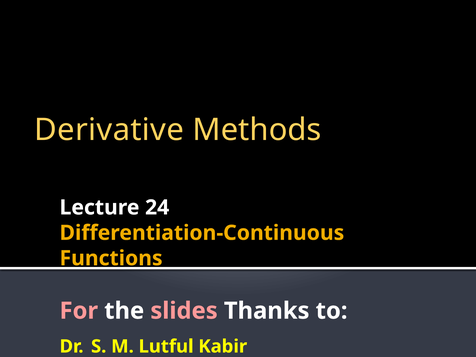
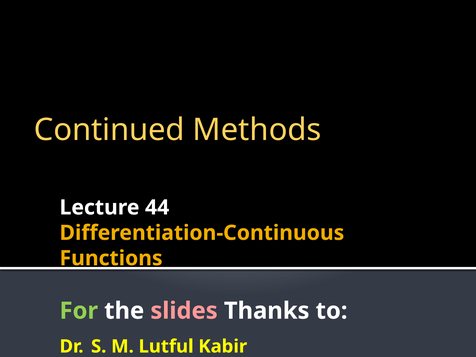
Derivative: Derivative -> Continued (109, 130)
24: 24 -> 44 (157, 207)
For colour: pink -> light green (79, 311)
